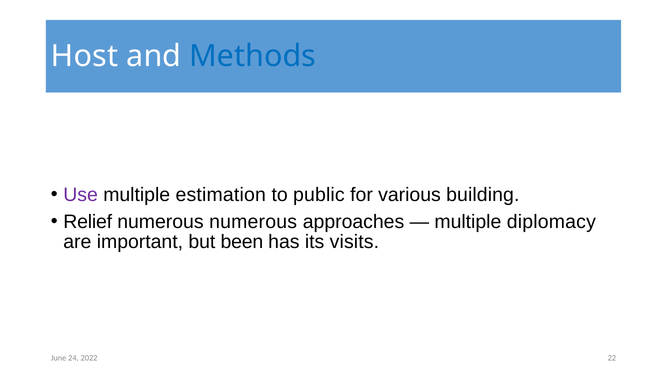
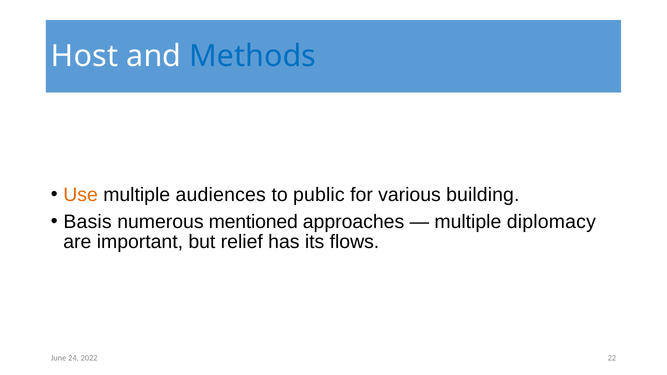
Use colour: purple -> orange (81, 195)
estimation: estimation -> audiences (221, 195)
Relief: Relief -> Basis (88, 222)
numerous numerous: numerous -> mentioned (253, 222)
been: been -> relief (242, 242)
visits: visits -> flows (354, 242)
